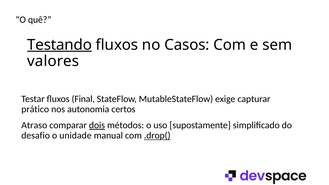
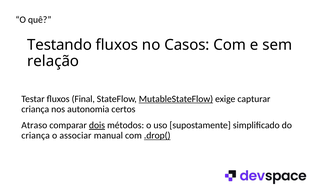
Testando underline: present -> none (60, 45)
valores: valores -> relação (53, 61)
MutableStateFlow underline: none -> present (176, 99)
prático: prático -> criança (35, 109)
desafio: desafio -> criança (36, 136)
unidade: unidade -> associar (75, 136)
